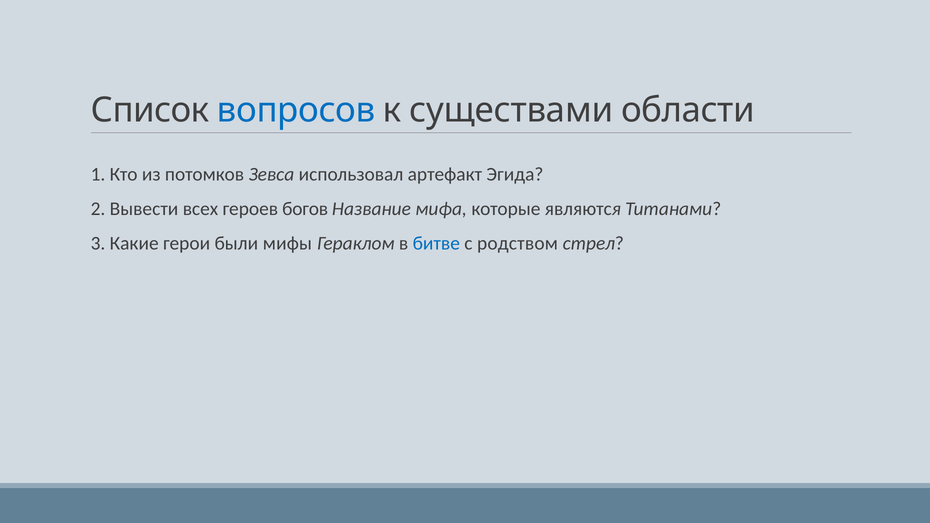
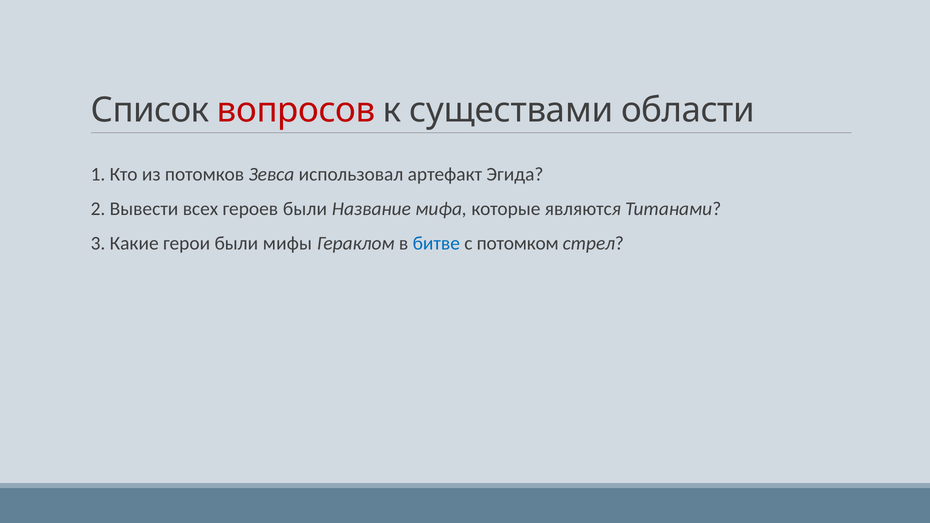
вопросов colour: blue -> red (296, 110)
героев богов: богов -> были (305, 209)
родством: родством -> потомком (518, 243)
